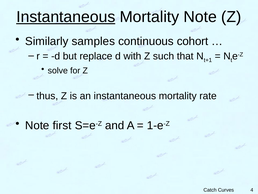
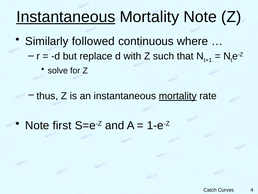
samples: samples -> followed (93, 41)
cohort: cohort -> where (193, 41)
mortality underline: none -> present (178, 96)
